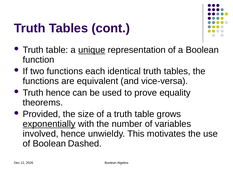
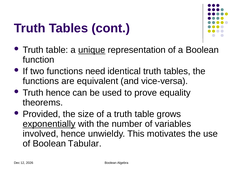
each: each -> need (95, 71)
Dashed: Dashed -> Tabular (85, 143)
